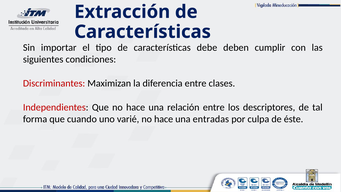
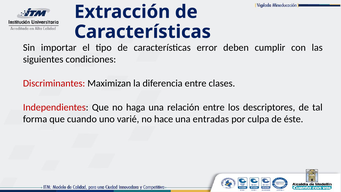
debe: debe -> error (207, 47)
Que no hace: hace -> haga (136, 107)
